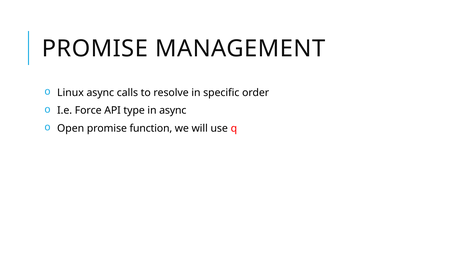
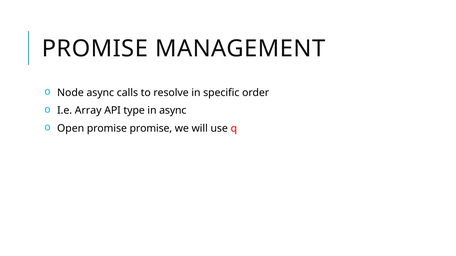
Linux: Linux -> Node (70, 93)
Force: Force -> Array (88, 111)
promise function: function -> promise (151, 129)
